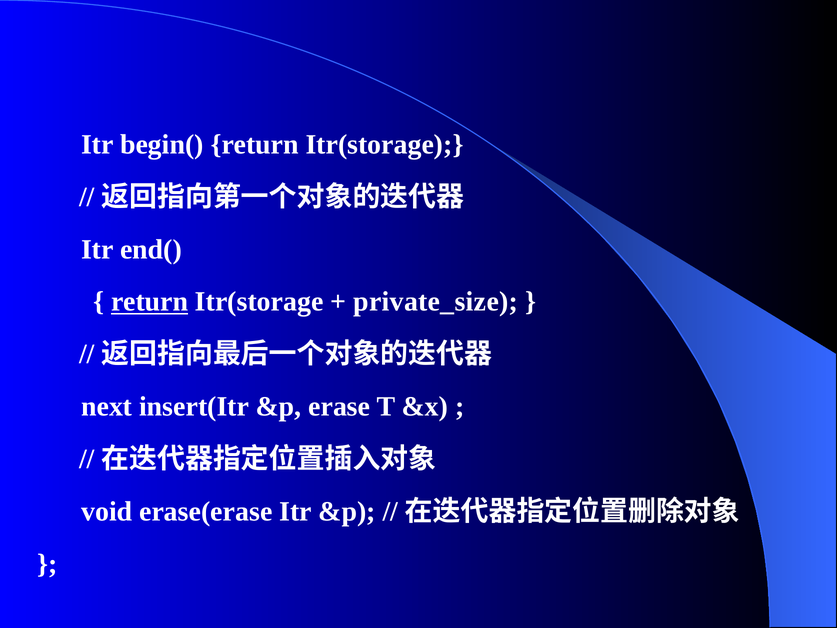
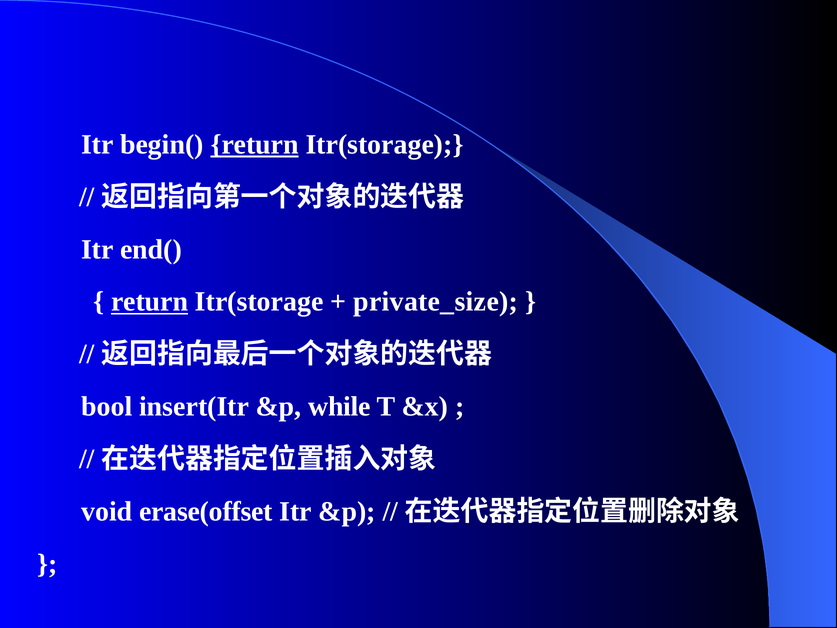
return underline: none -> present (255, 144)
next: next -> bool (107, 407)
erase: erase -> while (339, 407)
erase(erase: erase(erase -> erase(offset (206, 511)
